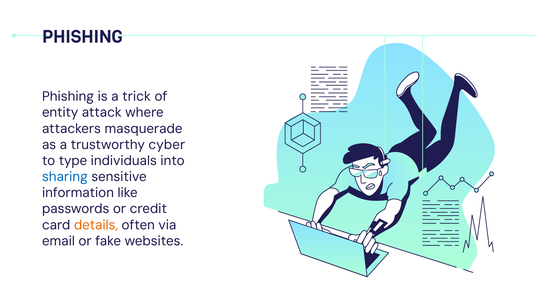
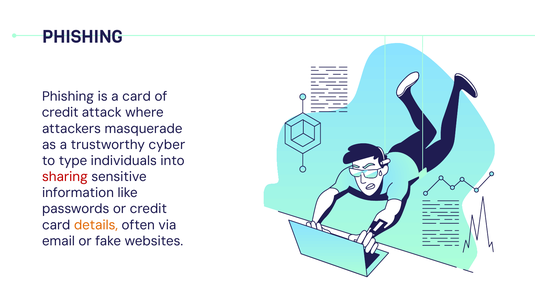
a trick: trick -> card (137, 96)
entity: entity -> credit (60, 113)
sharing colour: blue -> red (65, 177)
